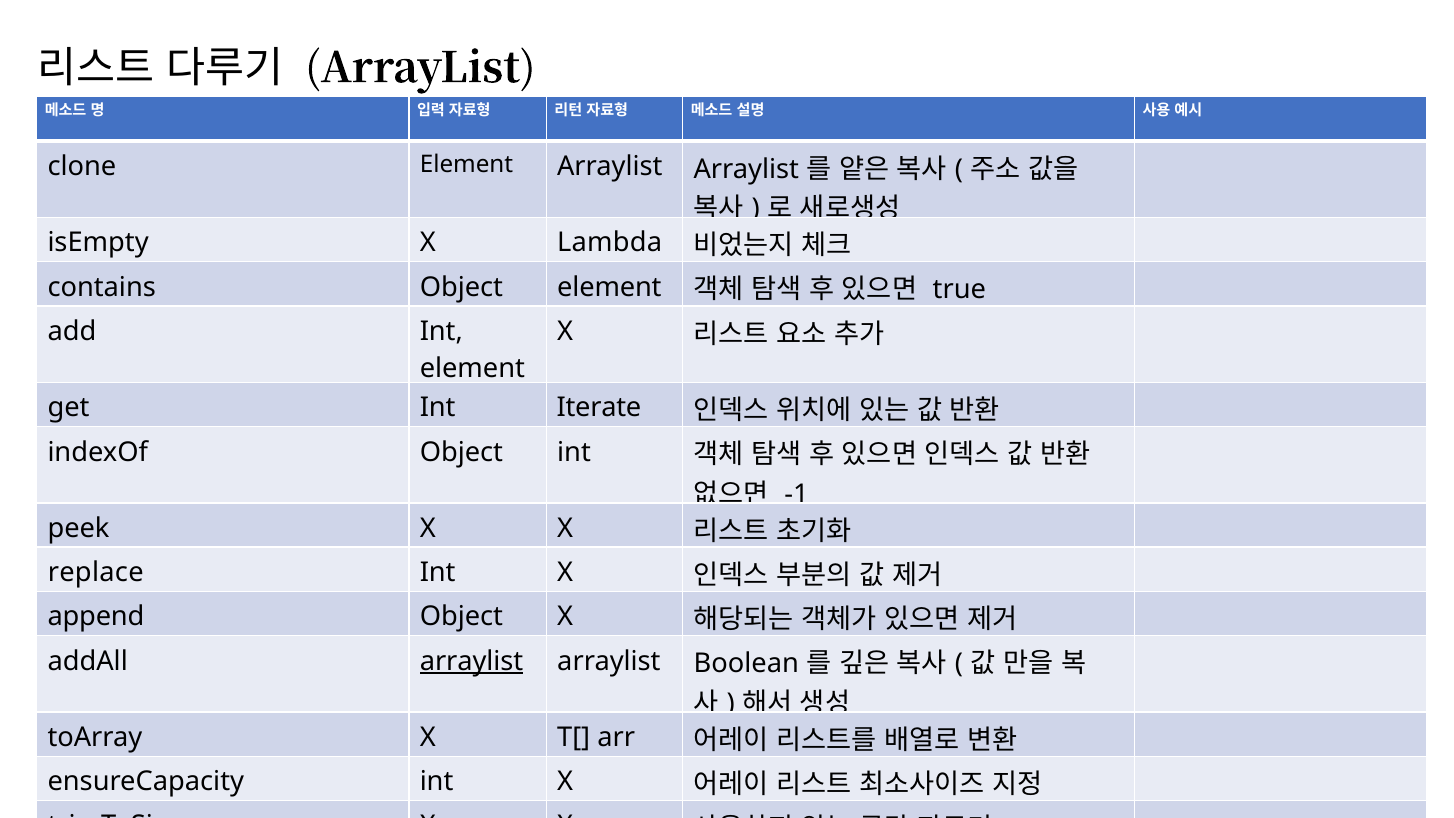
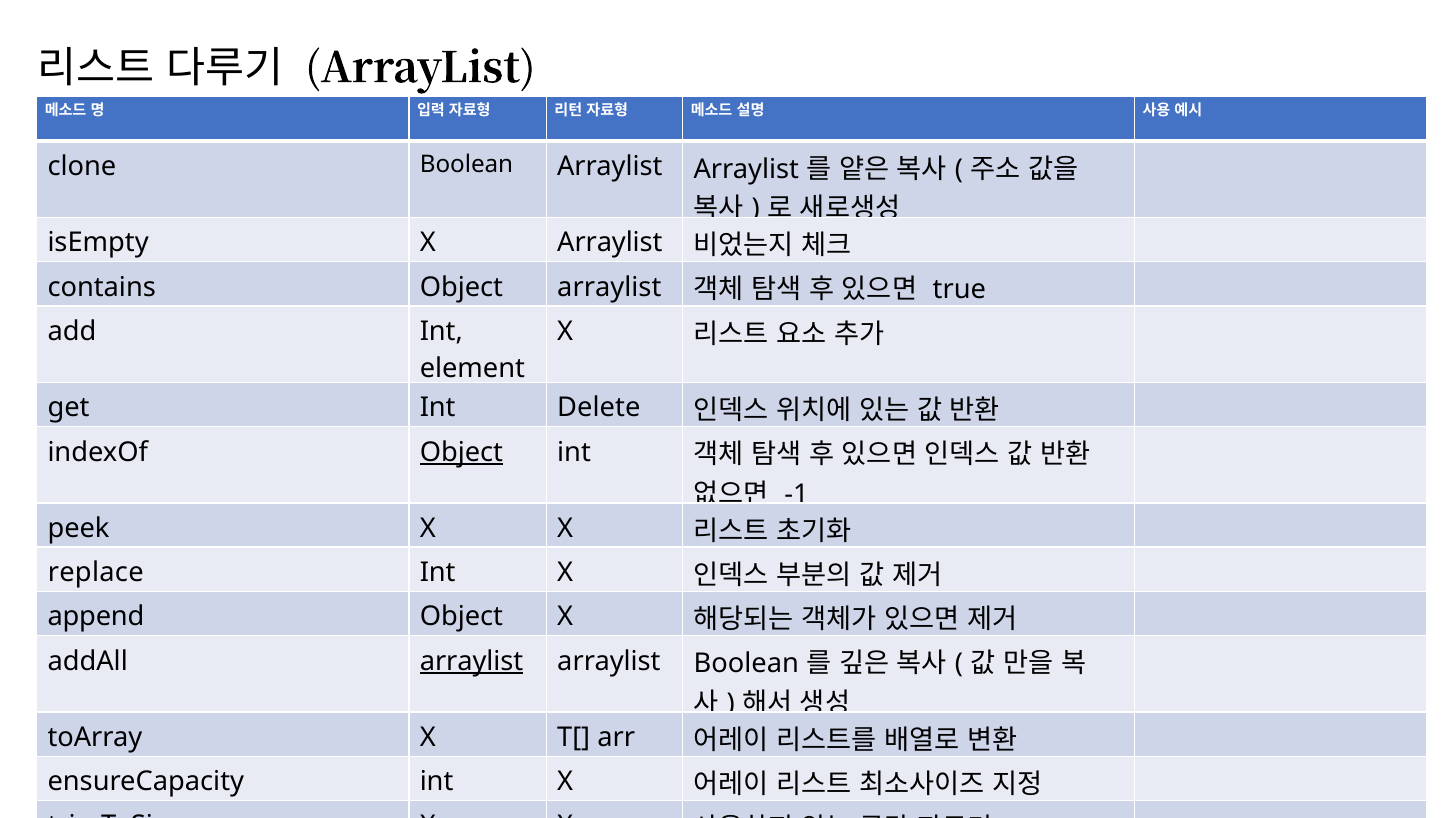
clone Element: Element -> Boolean (466, 164)
X Lambda: Lambda -> Arraylist (610, 243)
Object element: element -> arraylist (609, 287)
Iterate: Iterate -> Delete (599, 408)
Object underline: none -> present (461, 452)
